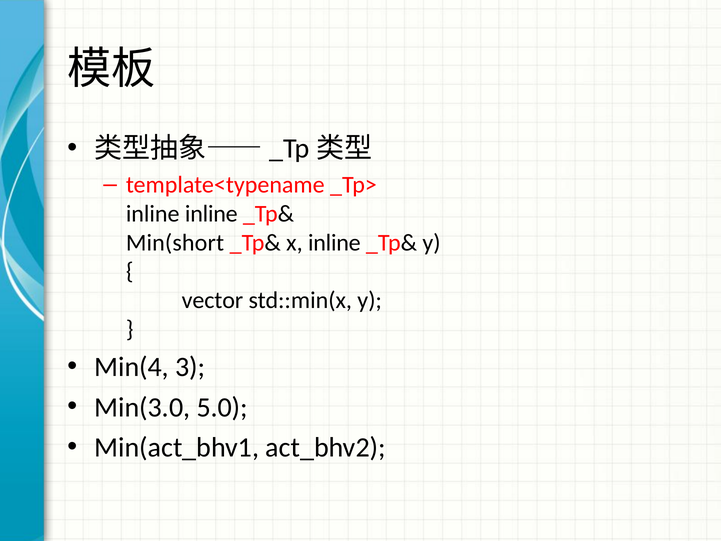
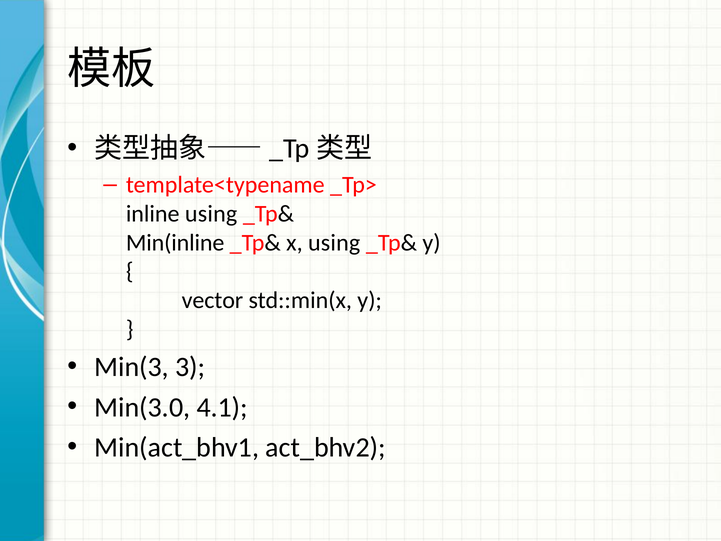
inline inline: inline -> using (211, 214)
Min(short: Min(short -> Min(inline (175, 243)
x inline: inline -> using (334, 243)
Min(4: Min(4 -> Min(3 (132, 367)
5.0: 5.0 -> 4.1 (222, 407)
